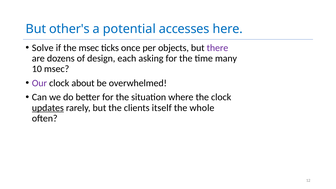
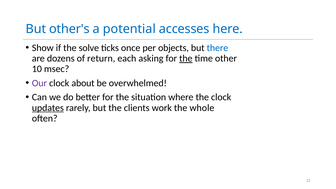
Solve: Solve -> Show (43, 48)
the msec: msec -> solve (89, 48)
there colour: purple -> blue (217, 48)
design: design -> return (101, 58)
the underline: none -> present (186, 58)
many: many -> other (226, 58)
itself: itself -> work (162, 108)
